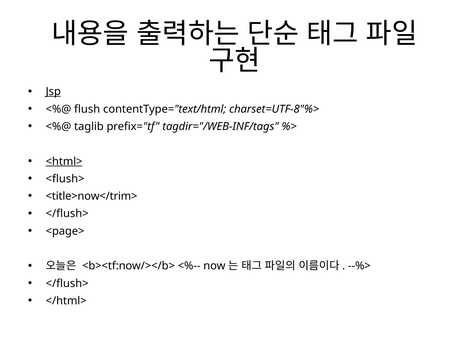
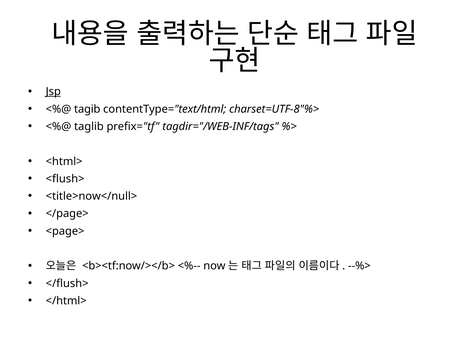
flush: flush -> tagib (87, 109)
<html> underline: present -> none (64, 162)
<title>now</trim>: <title>now</trim> -> <title>now</null> (91, 197)
</flush>: </flush> -> </page> (67, 214)
